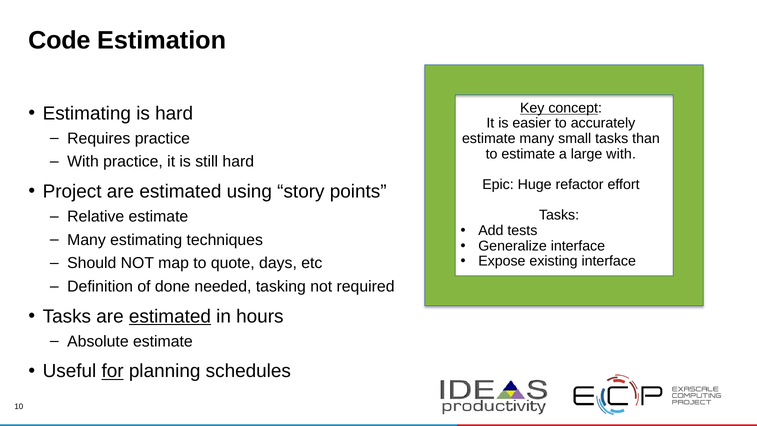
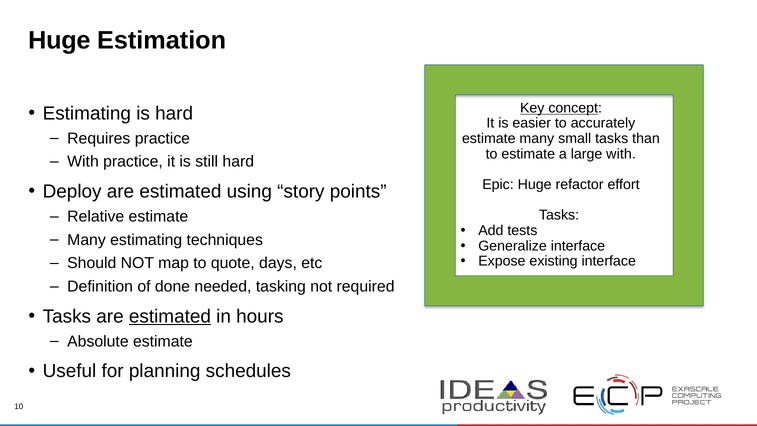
Code: Code -> Huge (59, 41)
Project: Project -> Deploy (72, 191)
for underline: present -> none (113, 371)
